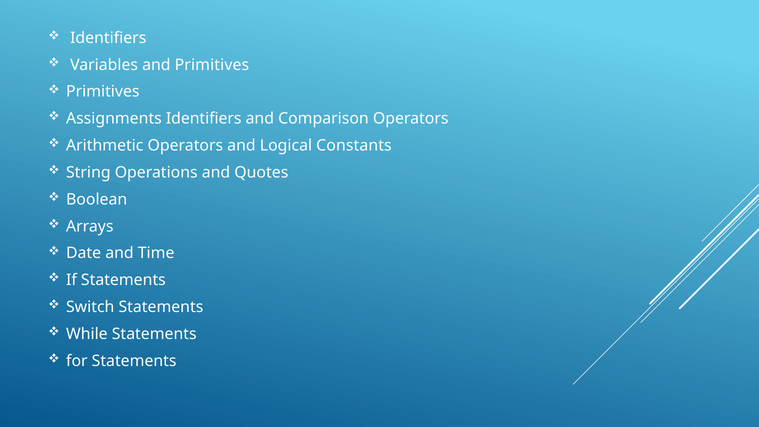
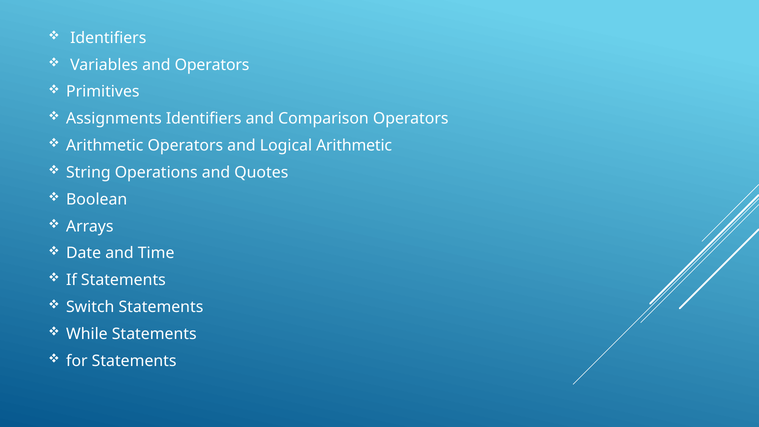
and Primitives: Primitives -> Operators (212, 65)
Logical Constants: Constants -> Arithmetic (354, 146)
